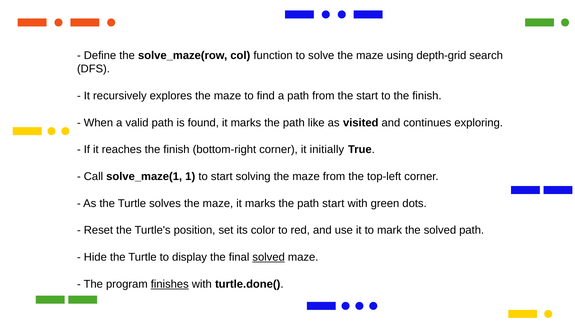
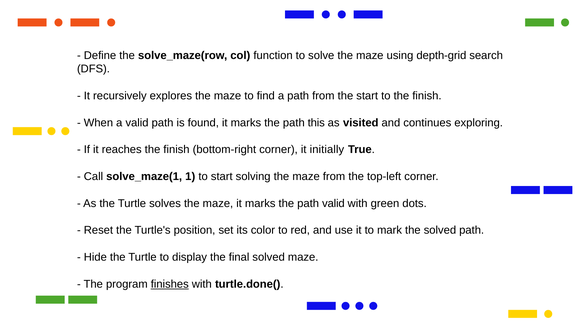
like: like -> this (316, 122)
path start: start -> valid (333, 203)
solved underline: present -> none (269, 257)
